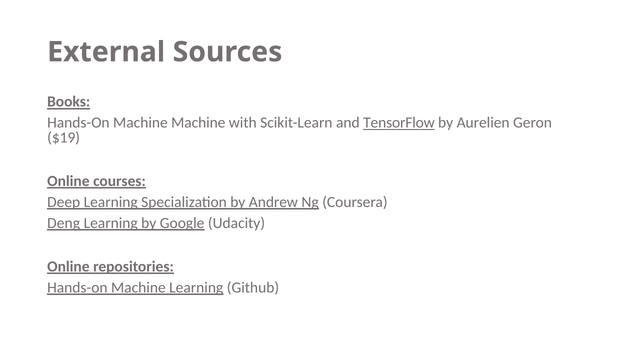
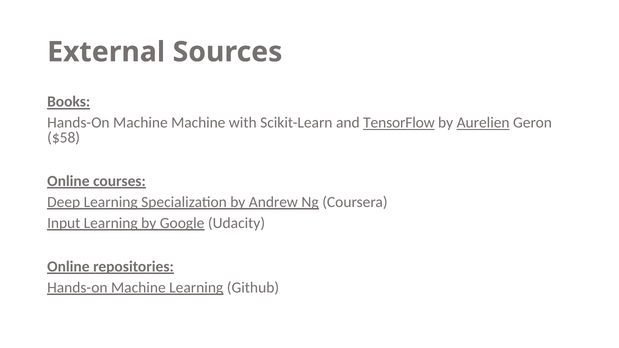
Aurelien underline: none -> present (483, 123)
$19: $19 -> $58 (64, 138)
Deng: Deng -> Input (64, 223)
